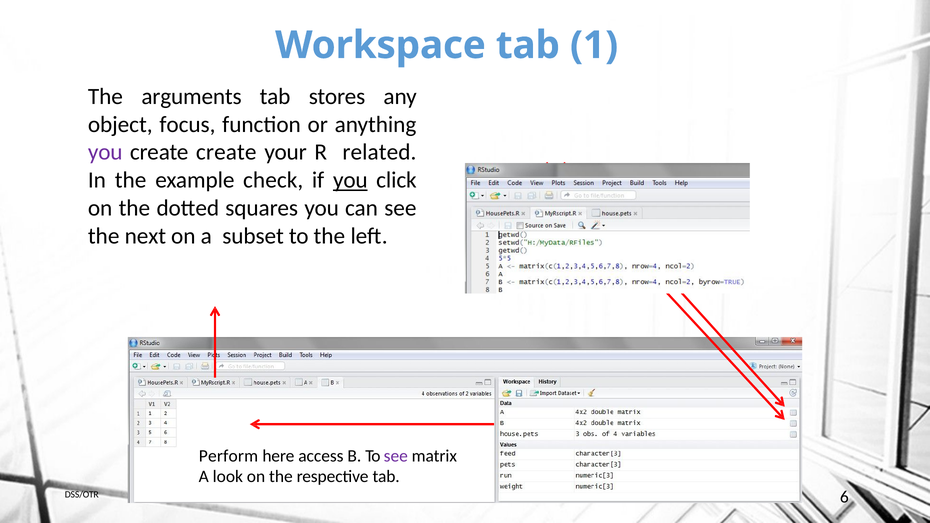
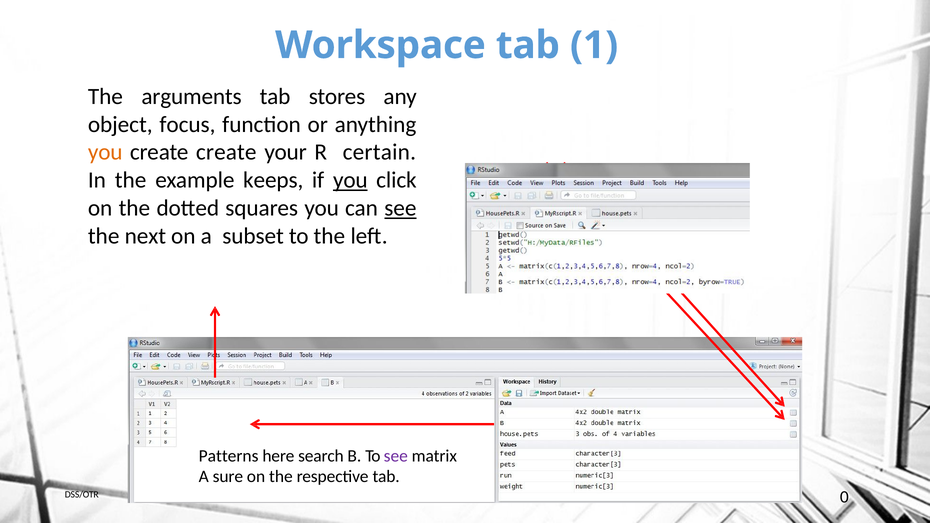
you colour: purple -> orange (105, 152)
related: related -> certain (379, 152)
check: check -> keeps (273, 180)
see underline: none -> present (400, 208)
Perform: Perform -> Patterns (229, 456)
access: access -> search (321, 456)
look: look -> sure (228, 477)
6: 6 -> 0 (844, 497)
